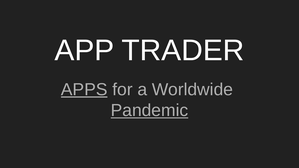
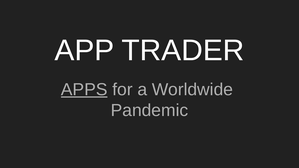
Pandemic underline: present -> none (149, 111)
